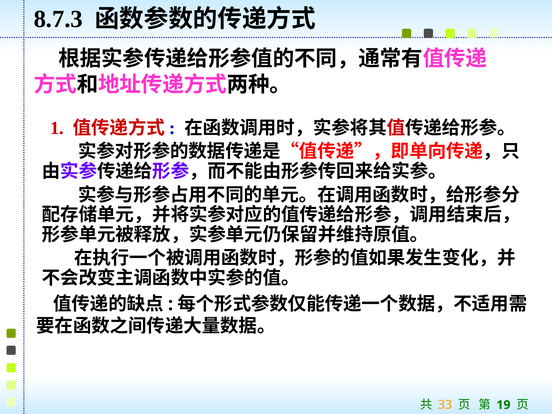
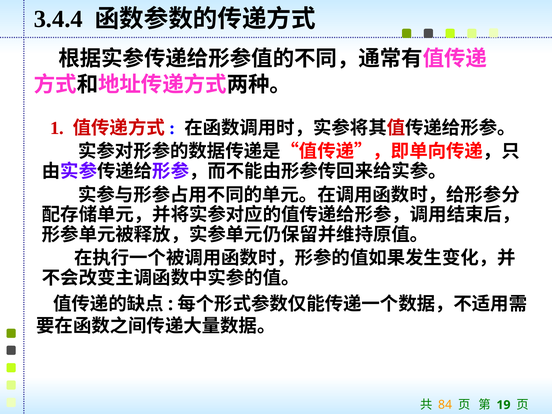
8.7.3: 8.7.3 -> 3.4.4 (58, 19)
33: 33 -> 84 (445, 405)
